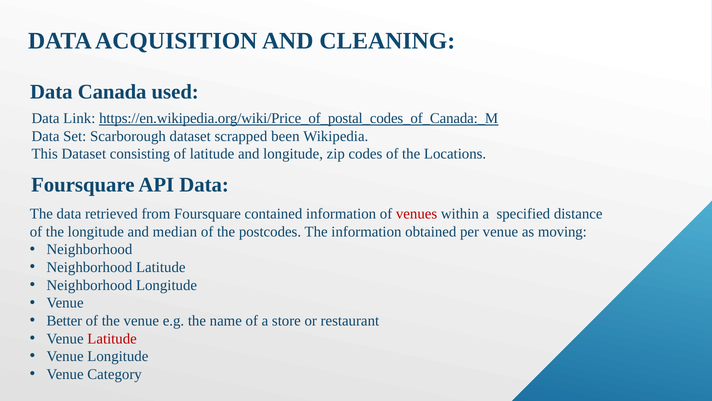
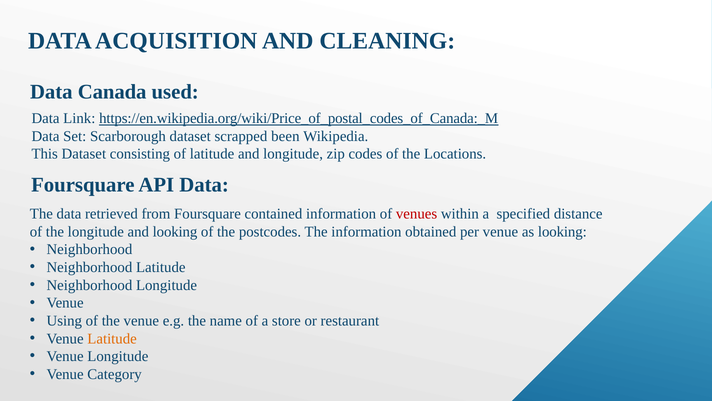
and median: median -> looking (175, 231)
as moving: moving -> looking (562, 231)
Better: Better -> Using (64, 320)
Latitude colour: red -> orange (112, 338)
